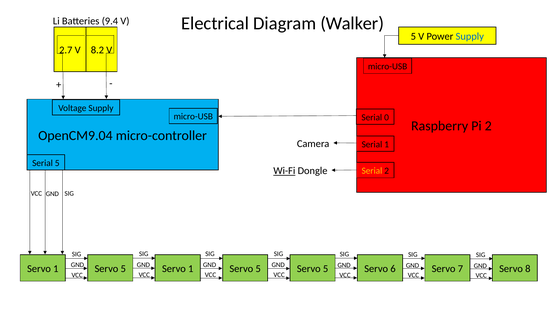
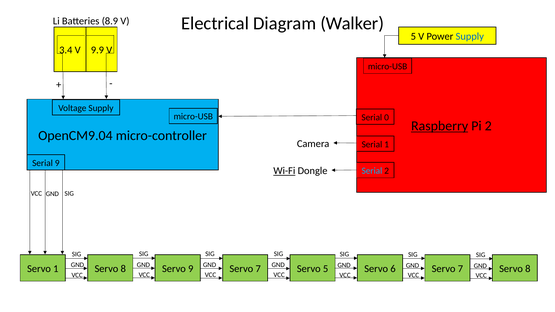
9.4: 9.4 -> 8.9 (110, 21)
2.7: 2.7 -> 3.4 (66, 50)
8.2: 8.2 -> 9.9 (97, 50)
Raspberry underline: none -> present (440, 126)
Serial 5: 5 -> 9 (57, 163)
Serial colour: yellow -> light blue (372, 171)
5: 5 -> 8 (123, 269)
1 Servo 1: 1 -> 9 (191, 269)
5: 5 -> 7 (258, 269)
